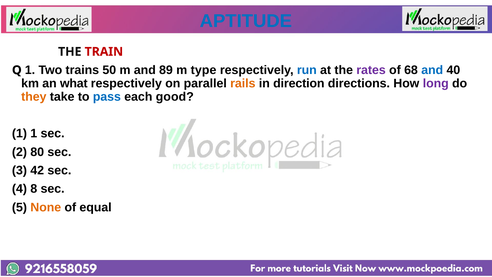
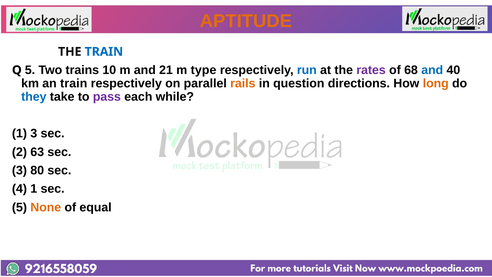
APTITUDE colour: blue -> orange (246, 21)
TRAIN colour: red -> blue (104, 52)
Q 1: 1 -> 5 (30, 70)
50: 50 -> 10 (109, 70)
89: 89 -> 21 (166, 70)
an what: what -> train (74, 83)
direction: direction -> question (299, 83)
long colour: purple -> orange (436, 83)
they colour: orange -> blue (34, 97)
pass colour: blue -> purple (107, 97)
good: good -> while (175, 97)
1: 1 -> 3 (34, 133)
80: 80 -> 63 (37, 152)
42: 42 -> 80 (37, 170)
4 8: 8 -> 1 (34, 189)
